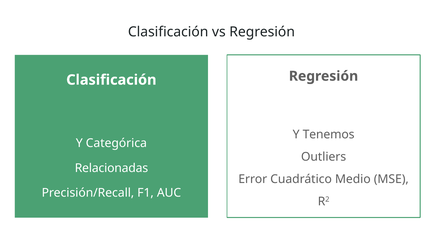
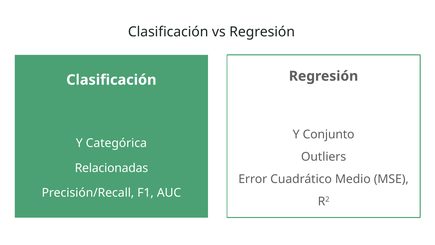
Tenemos: Tenemos -> Conjunto (329, 134)
